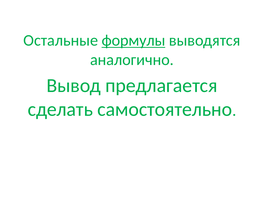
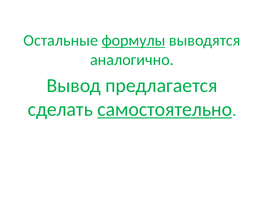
самостоятельно underline: none -> present (165, 109)
